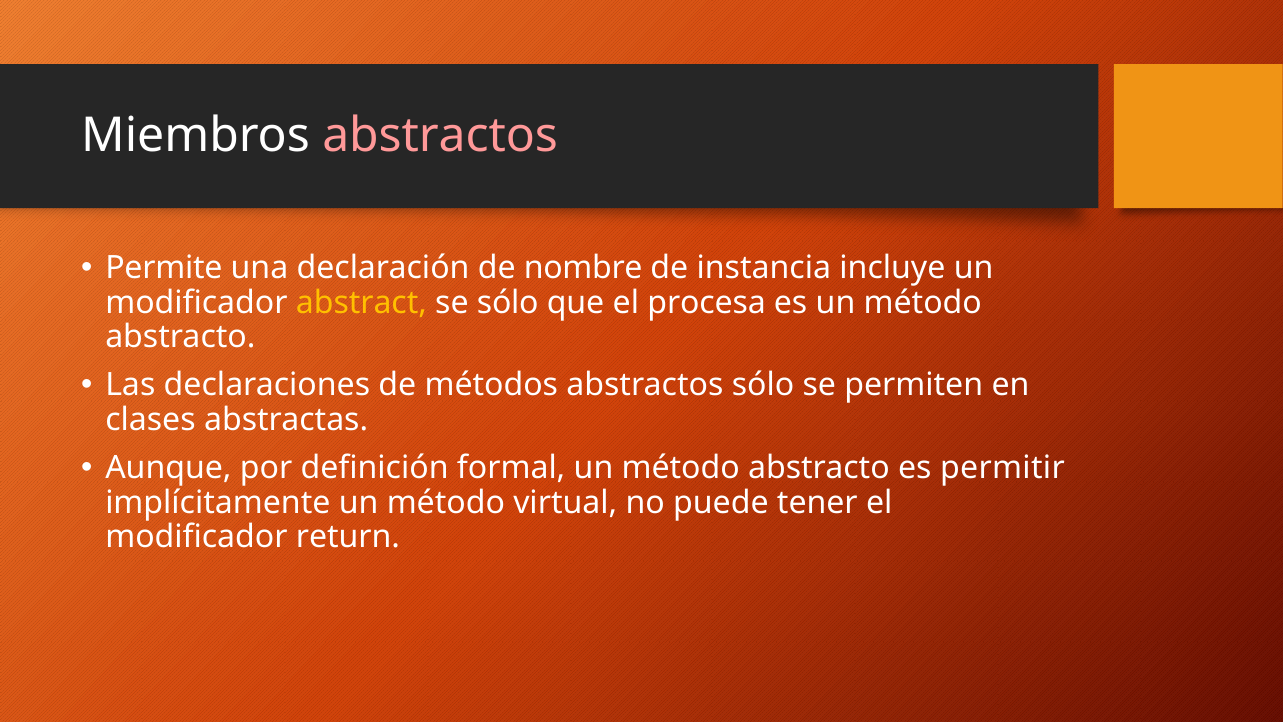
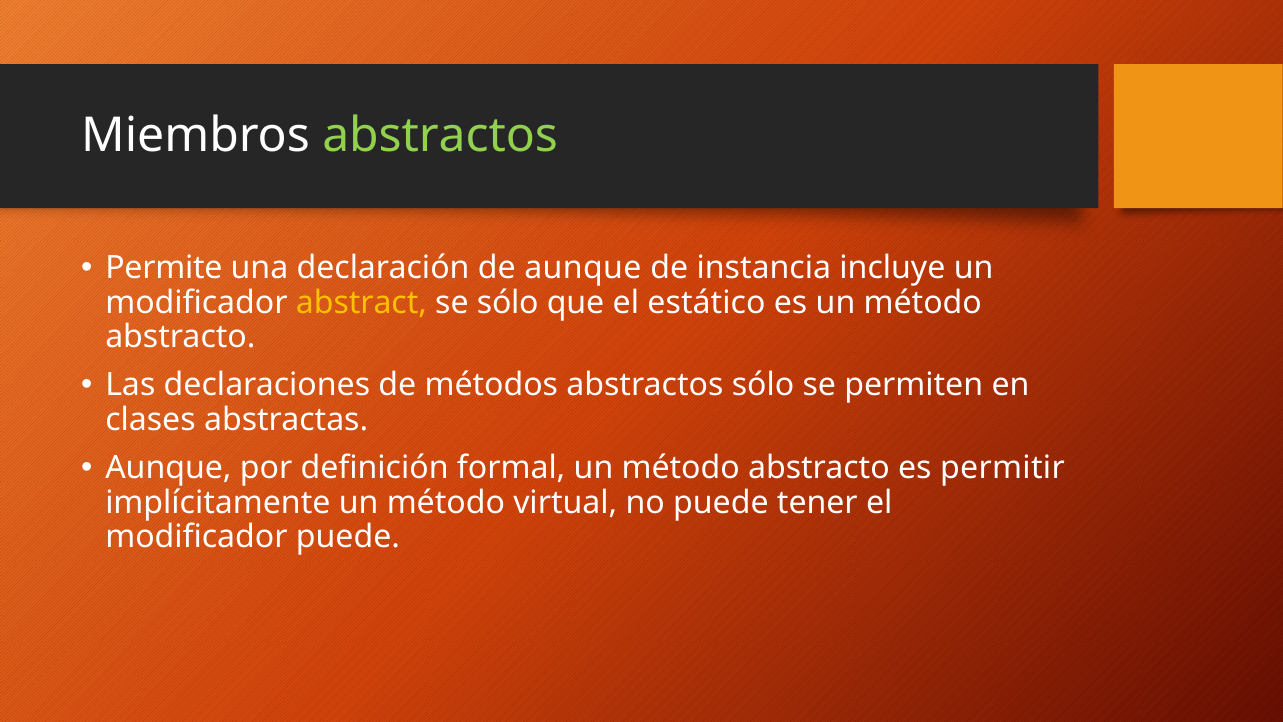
abstractos colour: pink -> light green (440, 136)
de nombre: nombre -> aunque (583, 268)
procesa: procesa -> estático (707, 302)
modificador return: return -> puede (348, 537)
